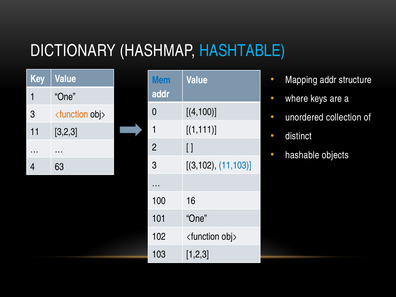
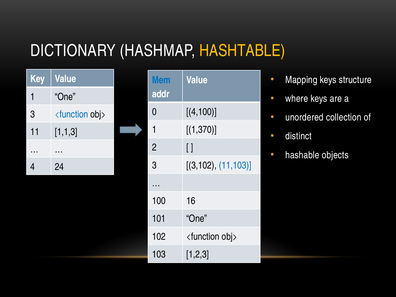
HASHTABLE colour: light blue -> yellow (242, 51)
Mapping addr: addr -> keys (328, 80)
<function colour: orange -> blue (72, 114)
1,111: 1,111 -> 1,370 (201, 130)
3,2,3: 3,2,3 -> 1,1,3 (66, 132)
63: 63 -> 24 (59, 167)
